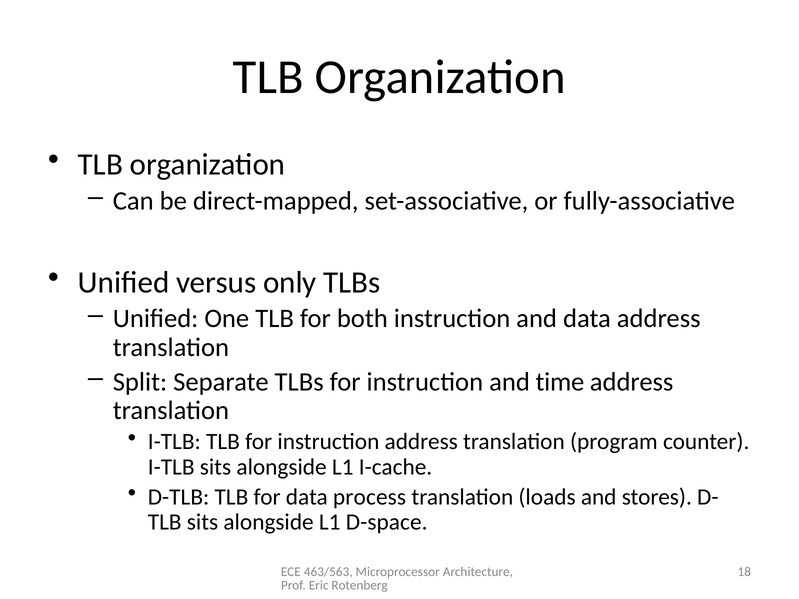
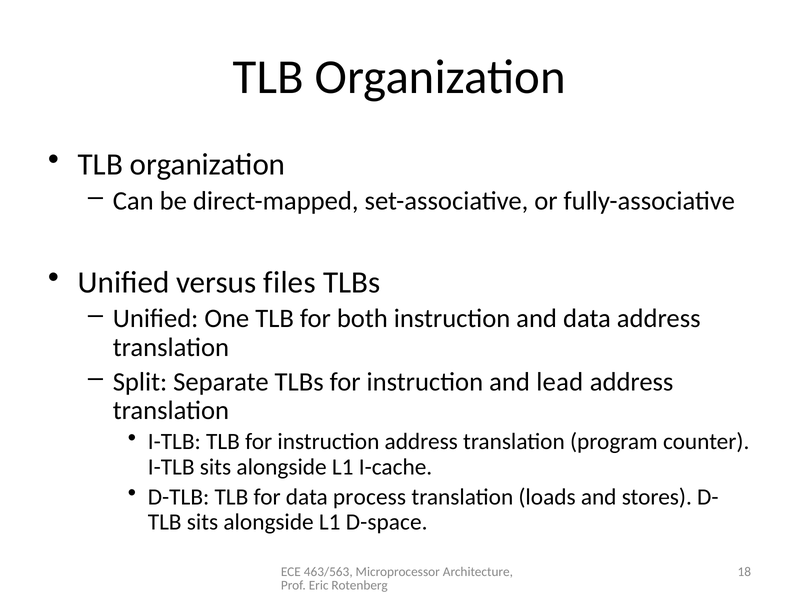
only: only -> files (290, 283)
time: time -> lead (560, 382)
